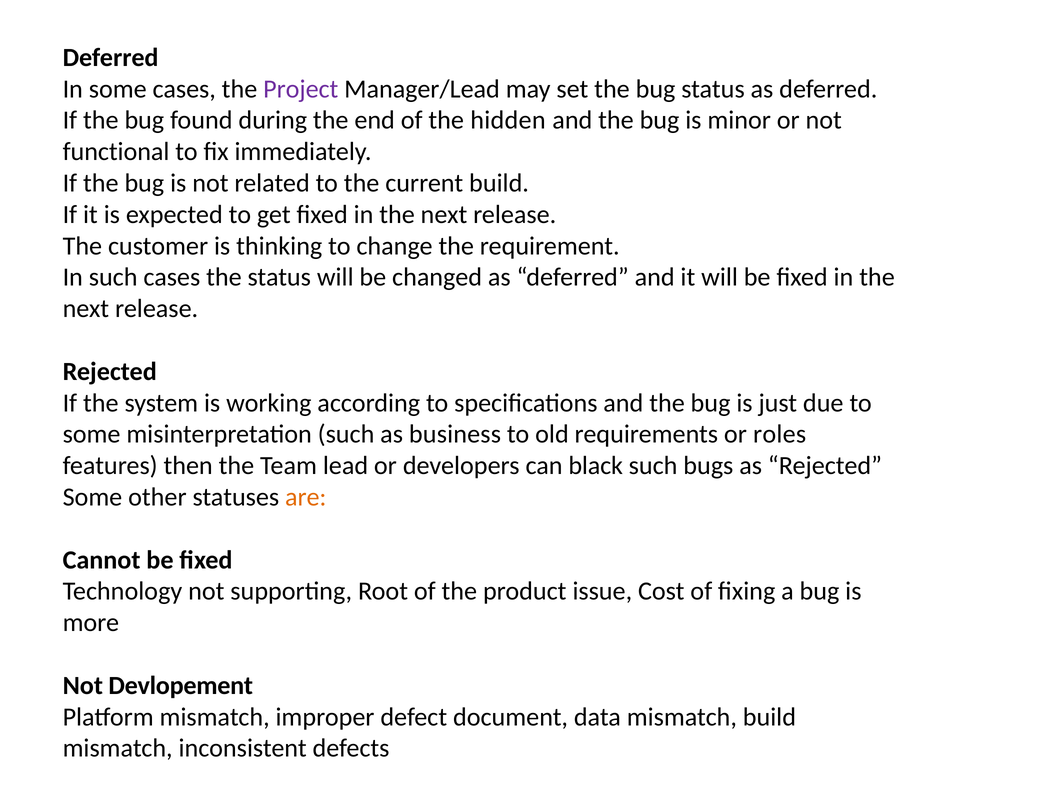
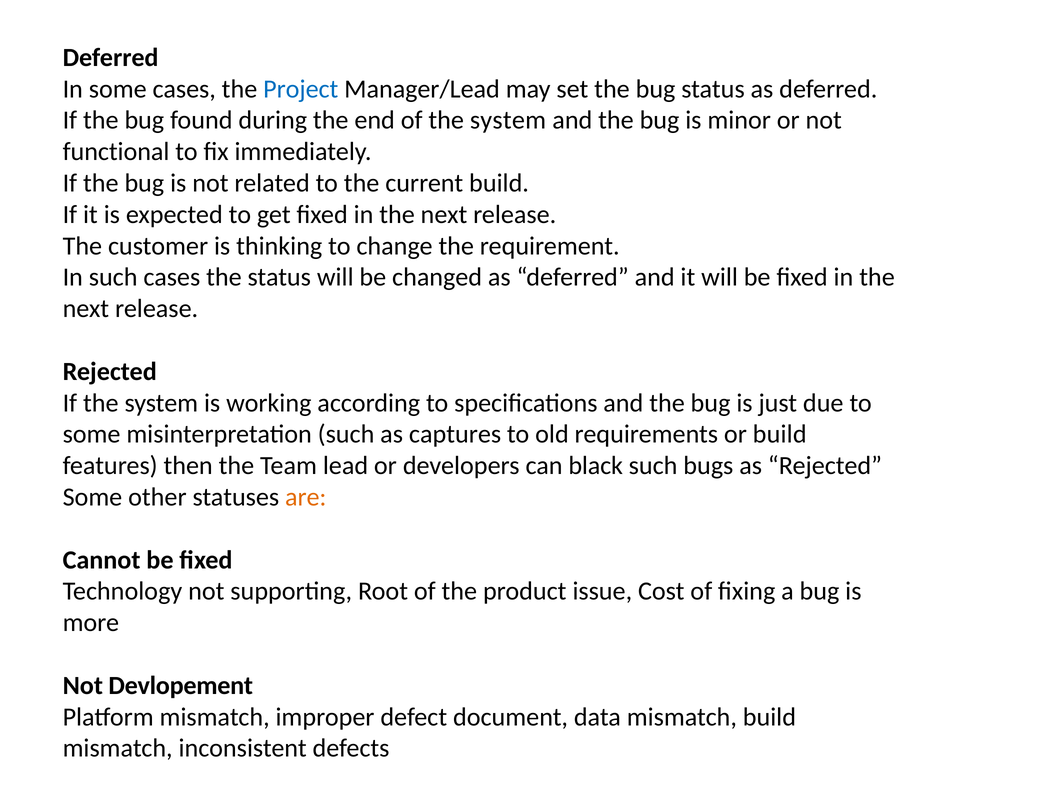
Project colour: purple -> blue (301, 89)
of the hidden: hidden -> system (508, 120)
business: business -> captures (455, 434)
or roles: roles -> build (780, 434)
